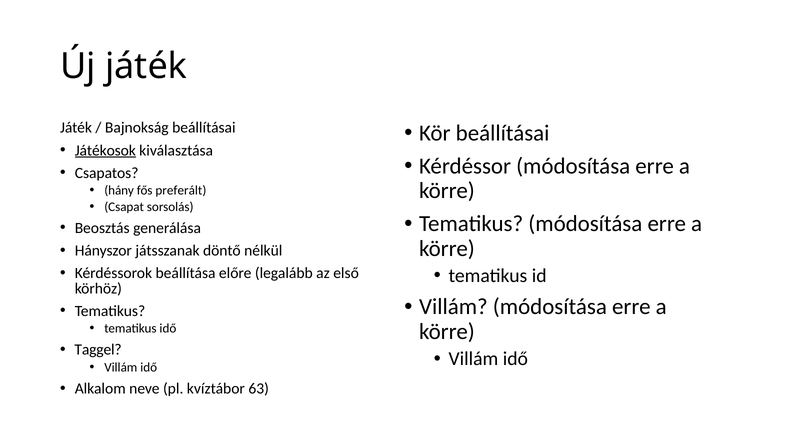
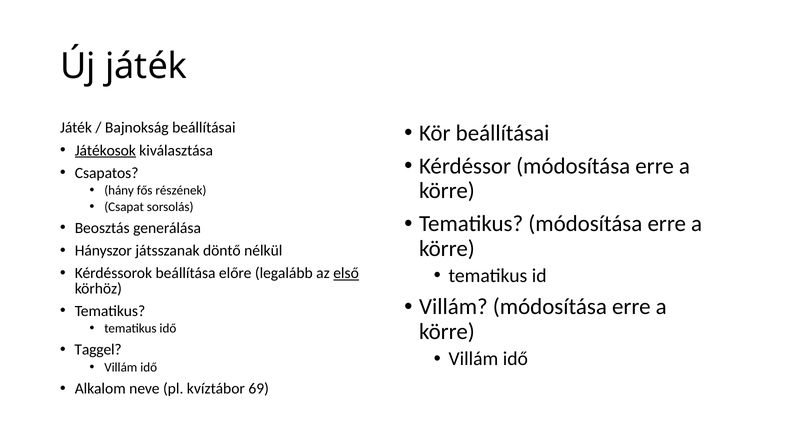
preferált: preferált -> részének (181, 190)
első underline: none -> present (346, 273)
63: 63 -> 69 (259, 388)
